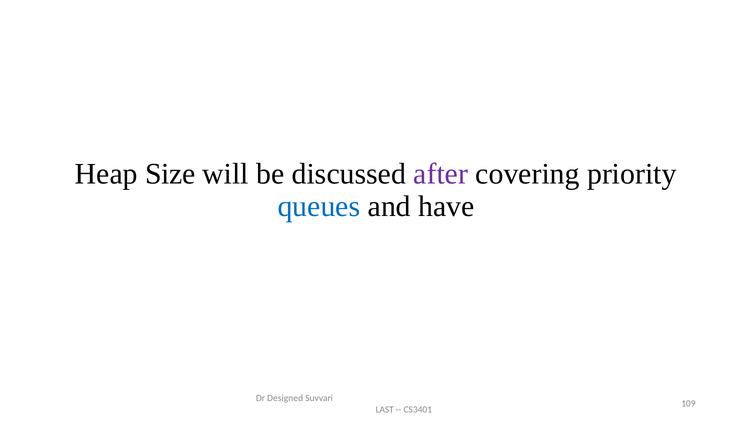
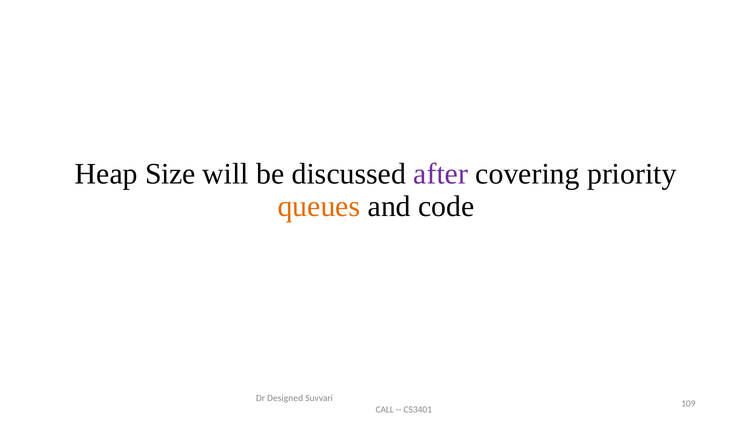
queues colour: blue -> orange (319, 206)
have: have -> code (446, 206)
LAST: LAST -> CALL (385, 410)
